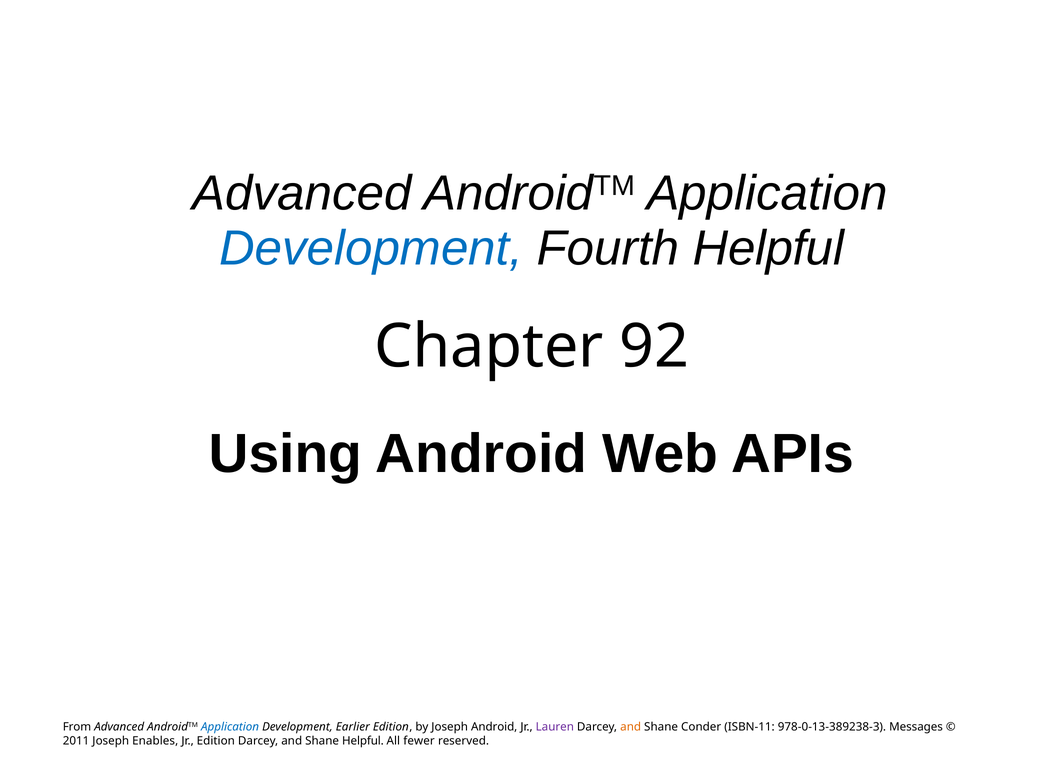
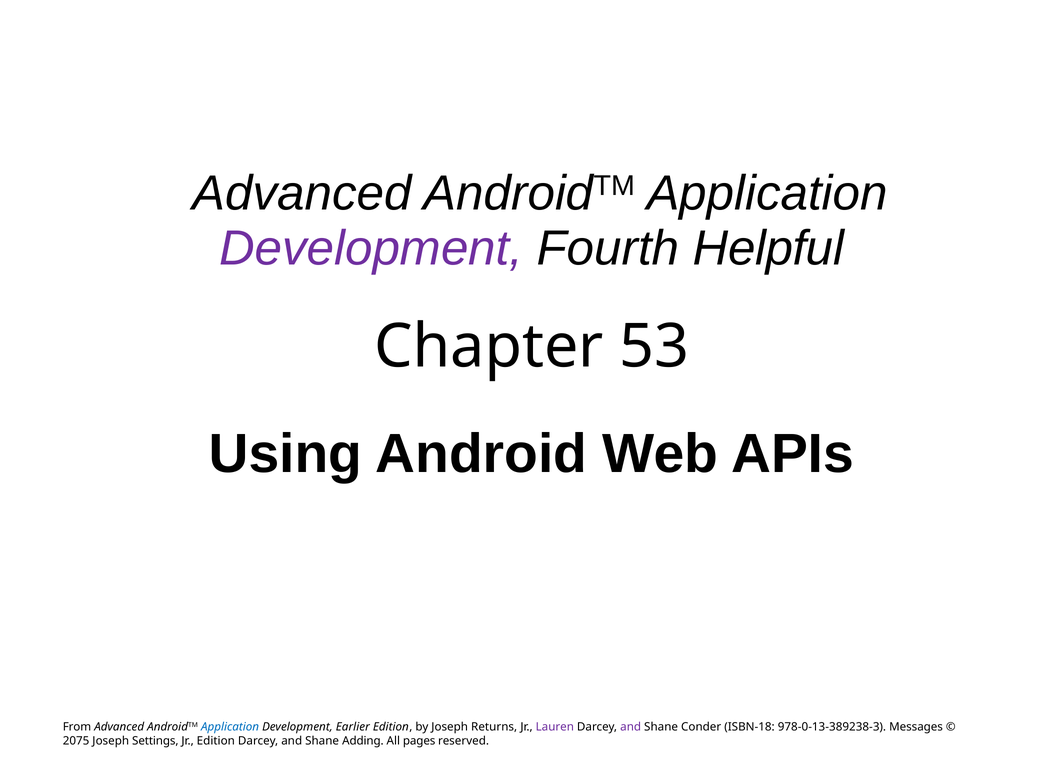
Development colour: blue -> purple (371, 248)
92: 92 -> 53 (654, 347)
Joseph Android: Android -> Returns (494, 727)
and colour: orange -> purple (631, 727)
ISBN-11: ISBN-11 -> ISBN-18 (750, 727)
2011: 2011 -> 2075 (76, 741)
Enables: Enables -> Settings (155, 741)
Shane Helpful: Helpful -> Adding (363, 741)
fewer: fewer -> pages (419, 741)
